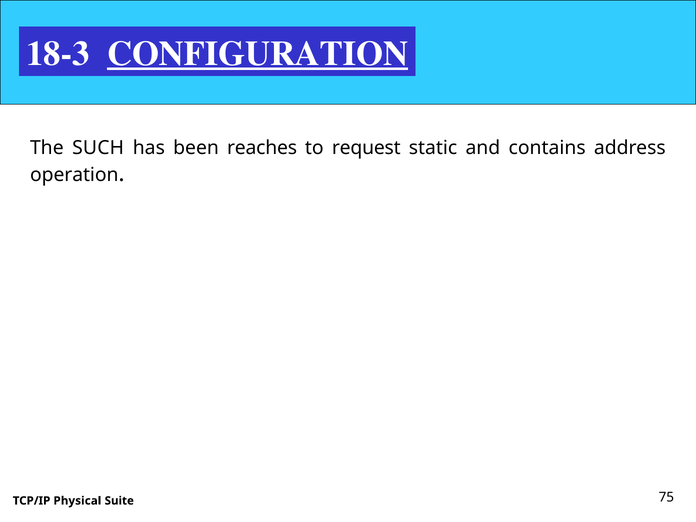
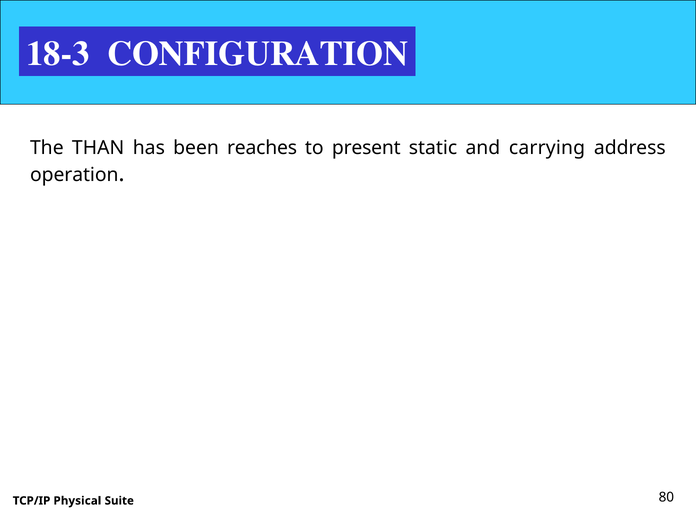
CONFIGURATION underline: present -> none (258, 54)
SUCH: SUCH -> THAN (98, 148)
request: request -> present (366, 148)
contains: contains -> carrying (547, 148)
75: 75 -> 80 (666, 497)
